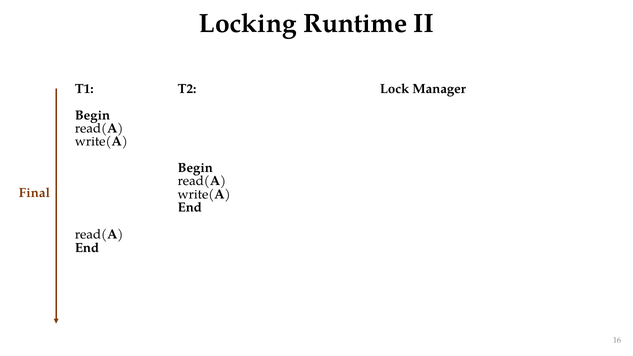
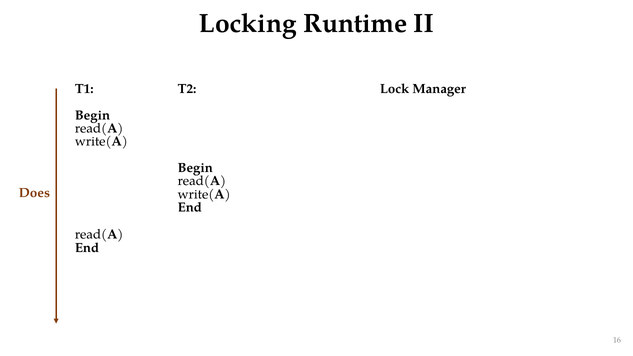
Final: Final -> Does (34, 193)
